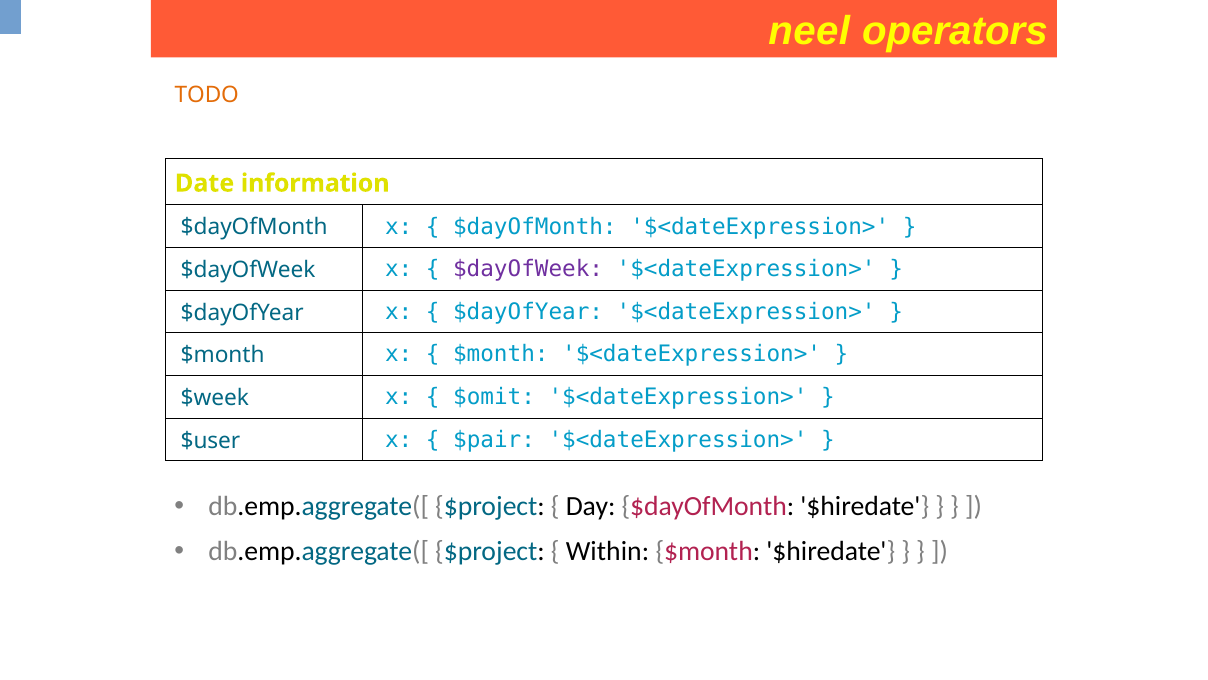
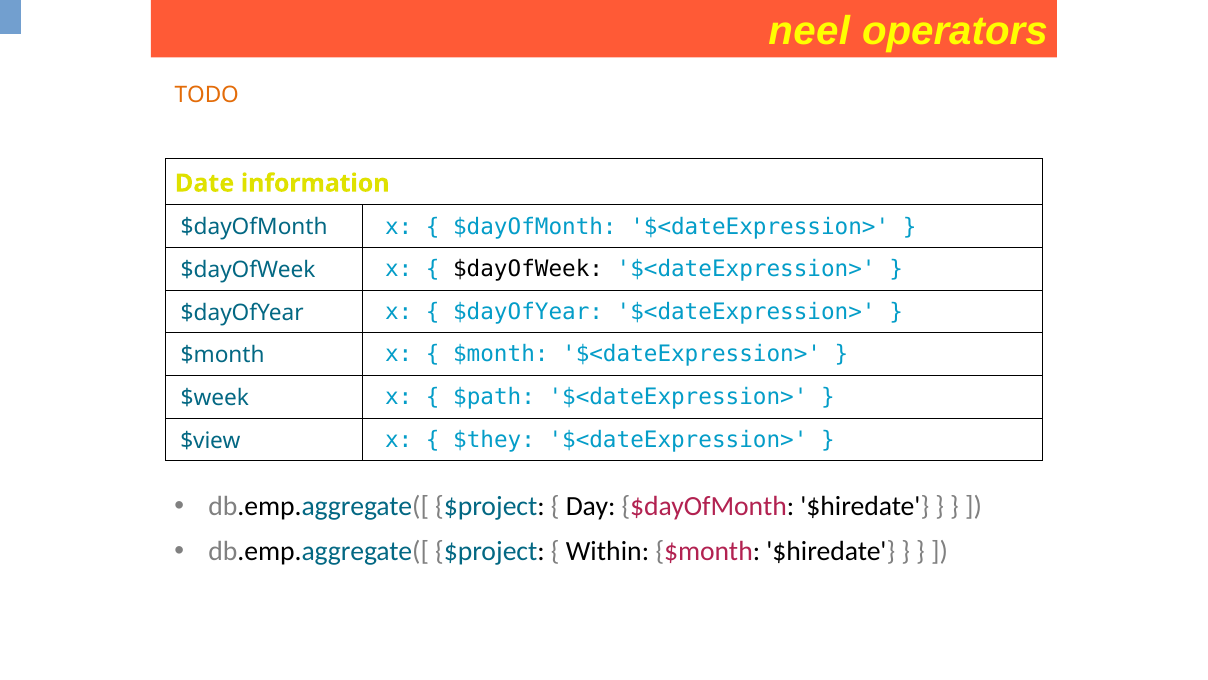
$dayOfWeek colour: purple -> black (528, 269)
$omit: $omit -> $path (494, 397)
$user: $user -> $view (210, 440)
$pair: $pair -> $they (494, 439)
